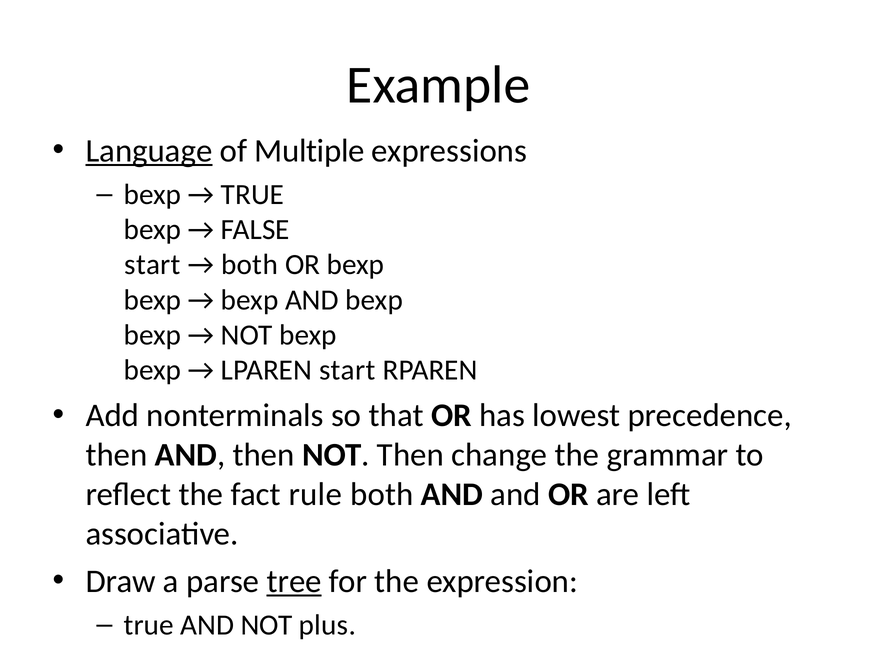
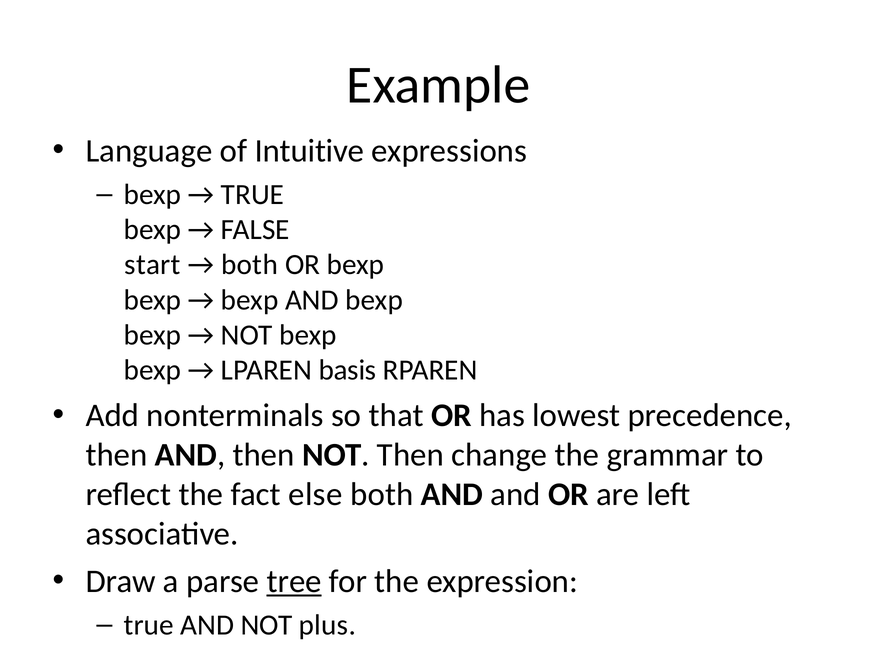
Language underline: present -> none (149, 151)
Multiple: Multiple -> Intuitive (309, 151)
LPAREN start: start -> basis (348, 370)
rule: rule -> else (315, 494)
